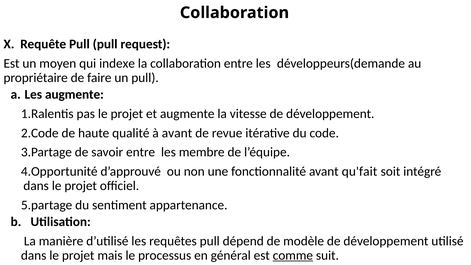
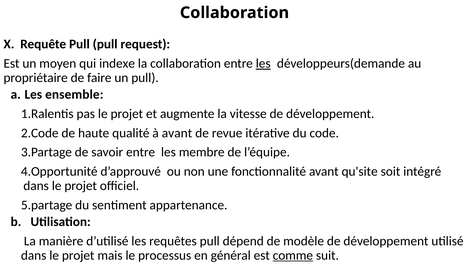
les underline: none -> present (263, 63)
Les augmente: augmente -> ensemble (74, 95)
qu'fait: qu'fait -> qu'site (360, 171)
